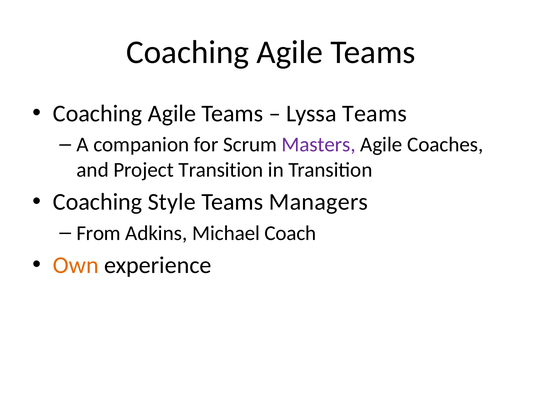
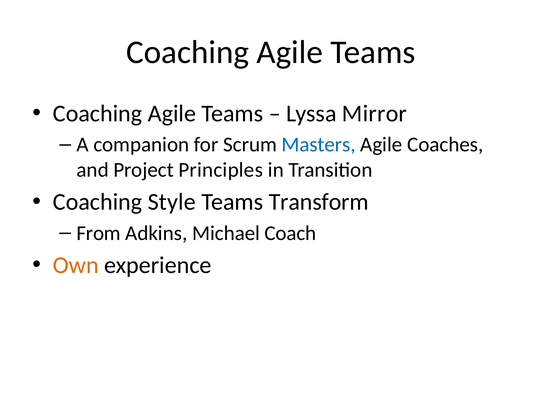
Lyssa Teams: Teams -> Mirror (374, 114)
Masters colour: purple -> blue (319, 145)
Project Transition: Transition -> Principles (221, 170)
Managers: Managers -> Transform (319, 202)
